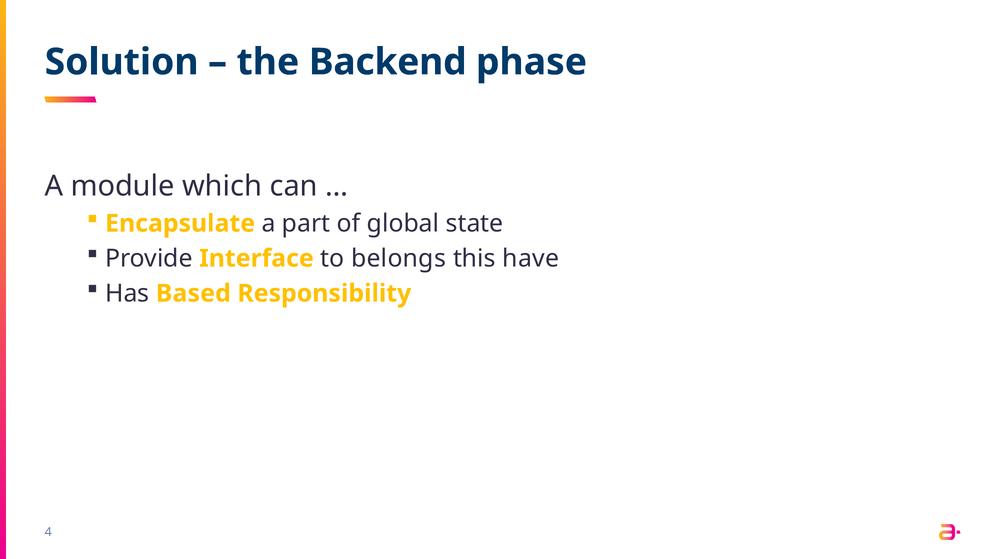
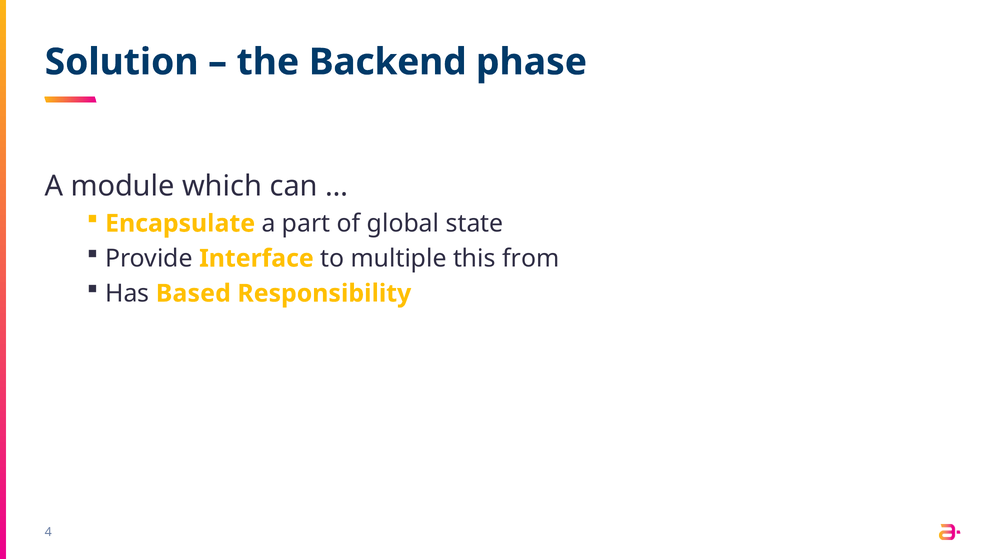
belongs: belongs -> multiple (399, 259)
have: have -> from (531, 259)
